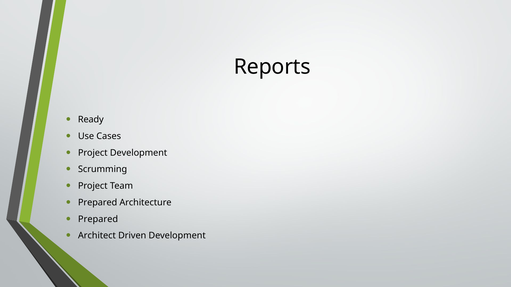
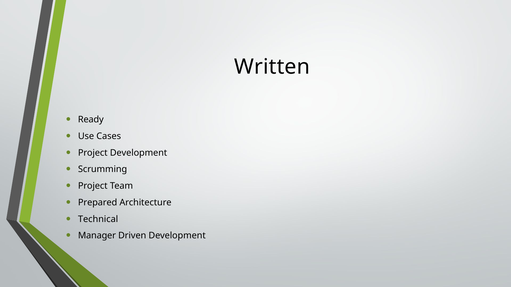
Reports: Reports -> Written (272, 67)
Prepared: Prepared -> Technical (98, 219)
Architect: Architect -> Manager (97, 236)
